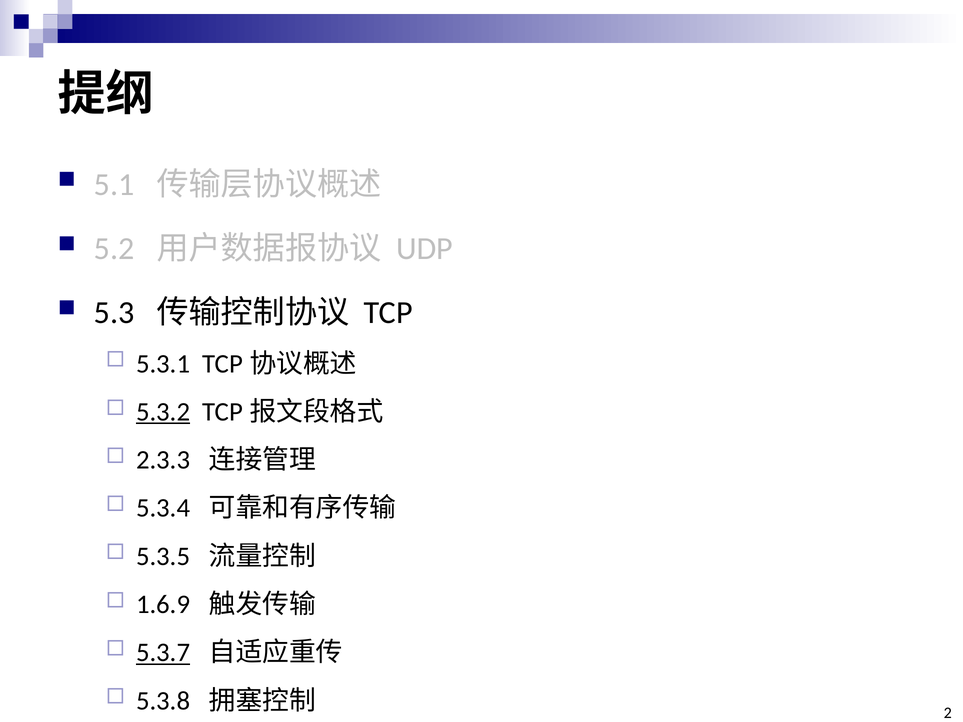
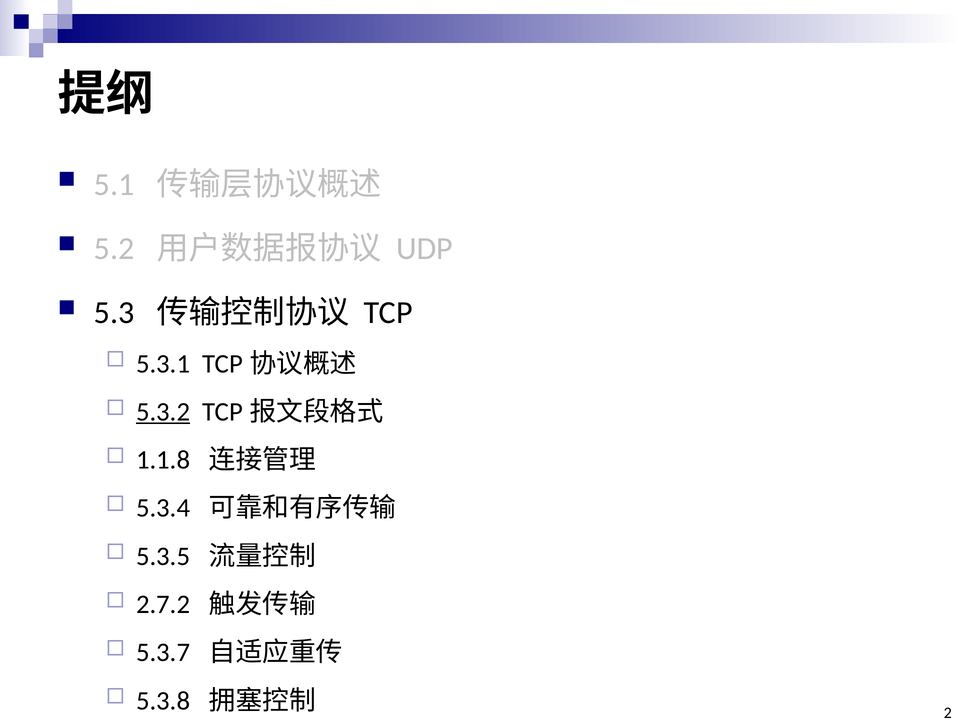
2.3.3: 2.3.3 -> 1.1.8 (163, 460)
1.6.9: 1.6.9 -> 2.7.2 (163, 605)
5.3.7 underline: present -> none (163, 653)
